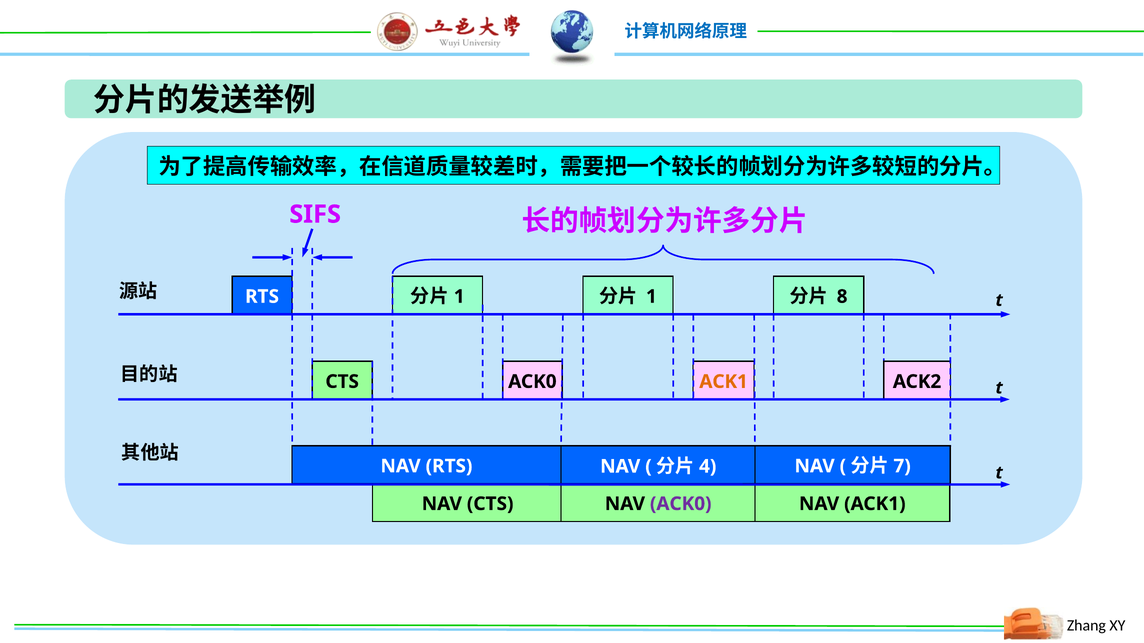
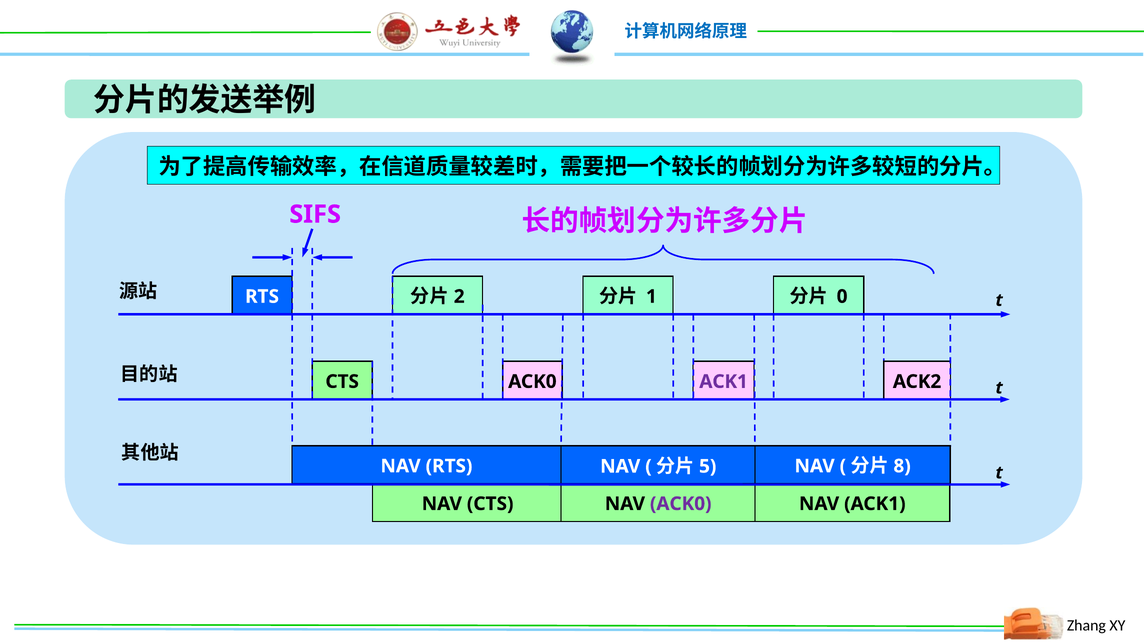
1: 1 -> 2 (459, 297)
8: 8 -> 0 (842, 297)
ACK1 colour: orange -> purple (724, 382)
7: 7 -> 8 (902, 466)
4: 4 -> 5 (708, 467)
